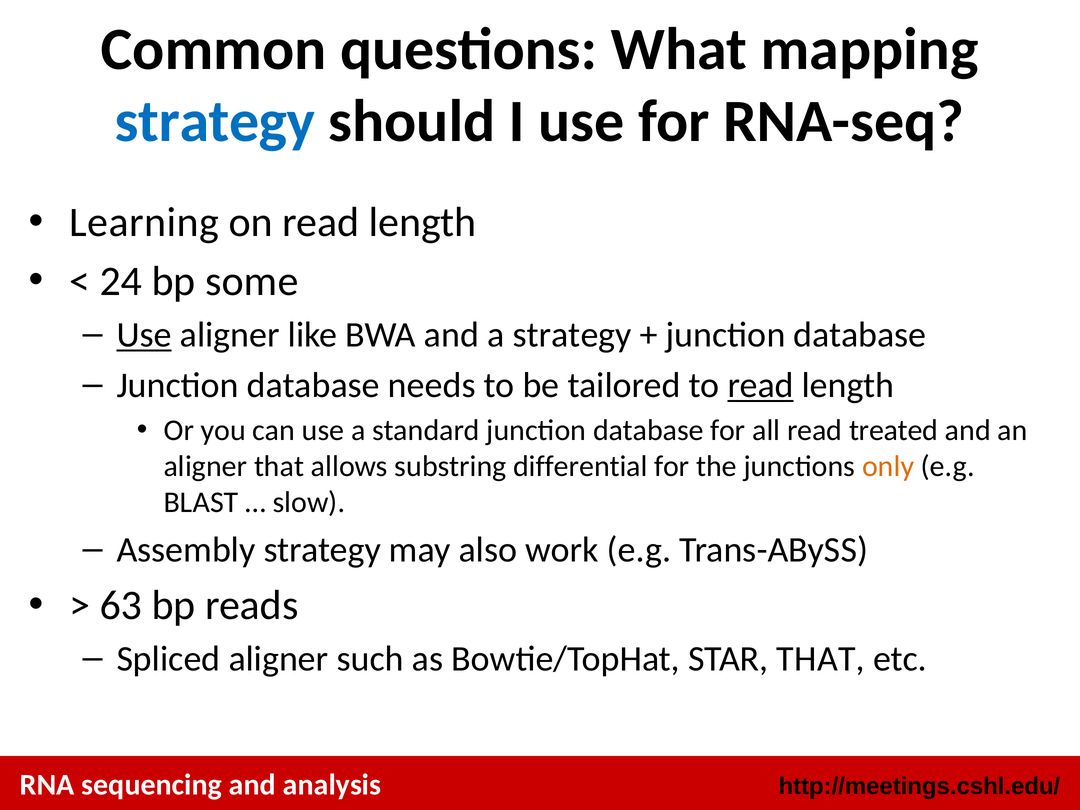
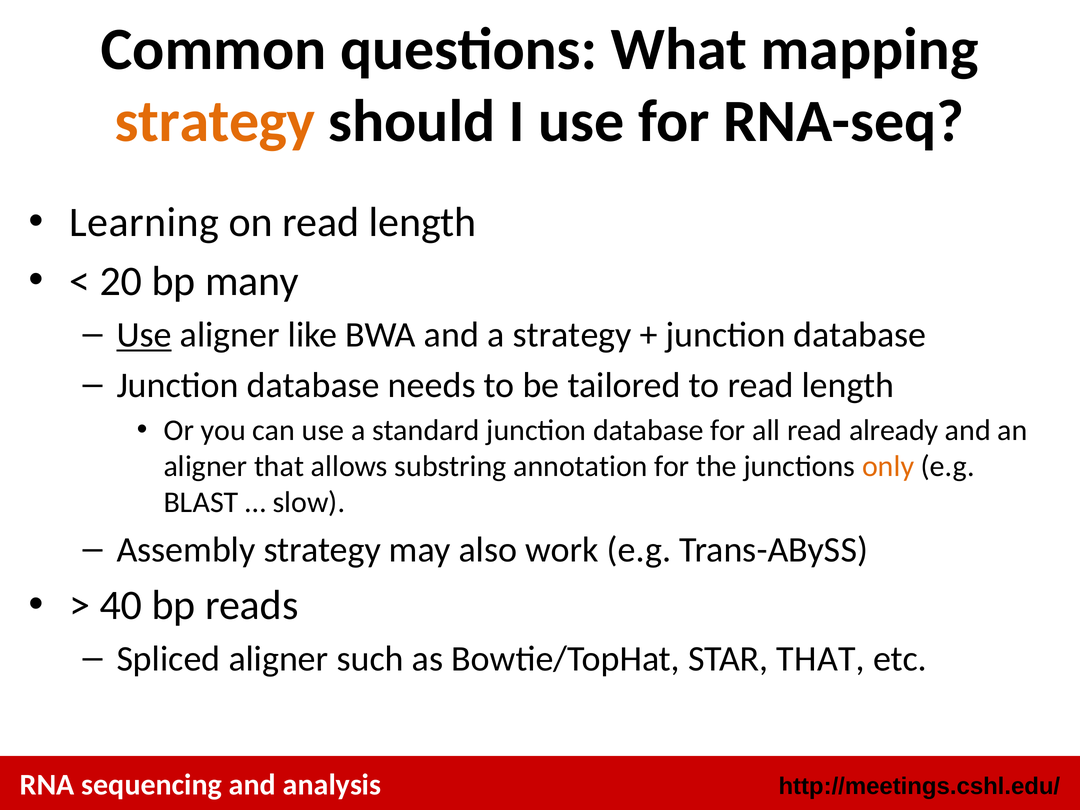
strategy colour: blue -> orange (215, 121)
24: 24 -> 20 (121, 281)
some: some -> many (252, 281)
read underline: present -> none (761, 385)
treated: treated -> already (894, 431)
differential: differential -> annotation (580, 467)
63: 63 -> 40 (121, 605)
